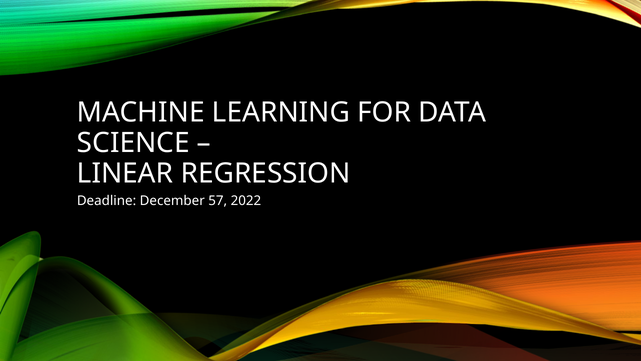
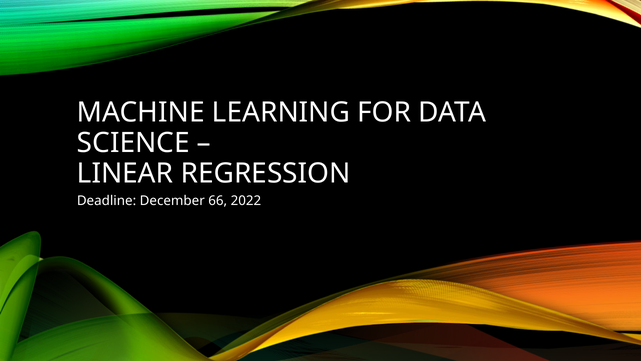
57: 57 -> 66 (218, 200)
